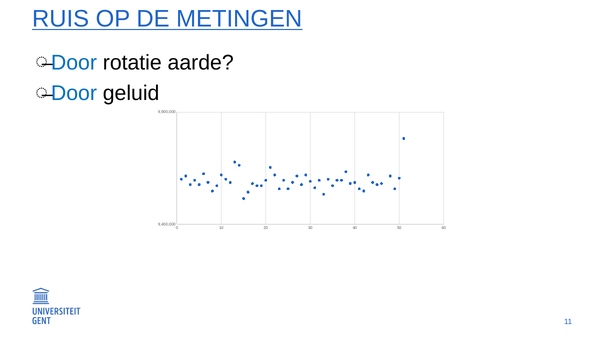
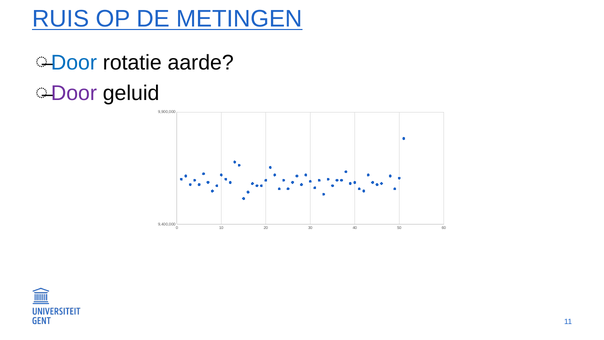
Door colour: blue -> purple (74, 93)
